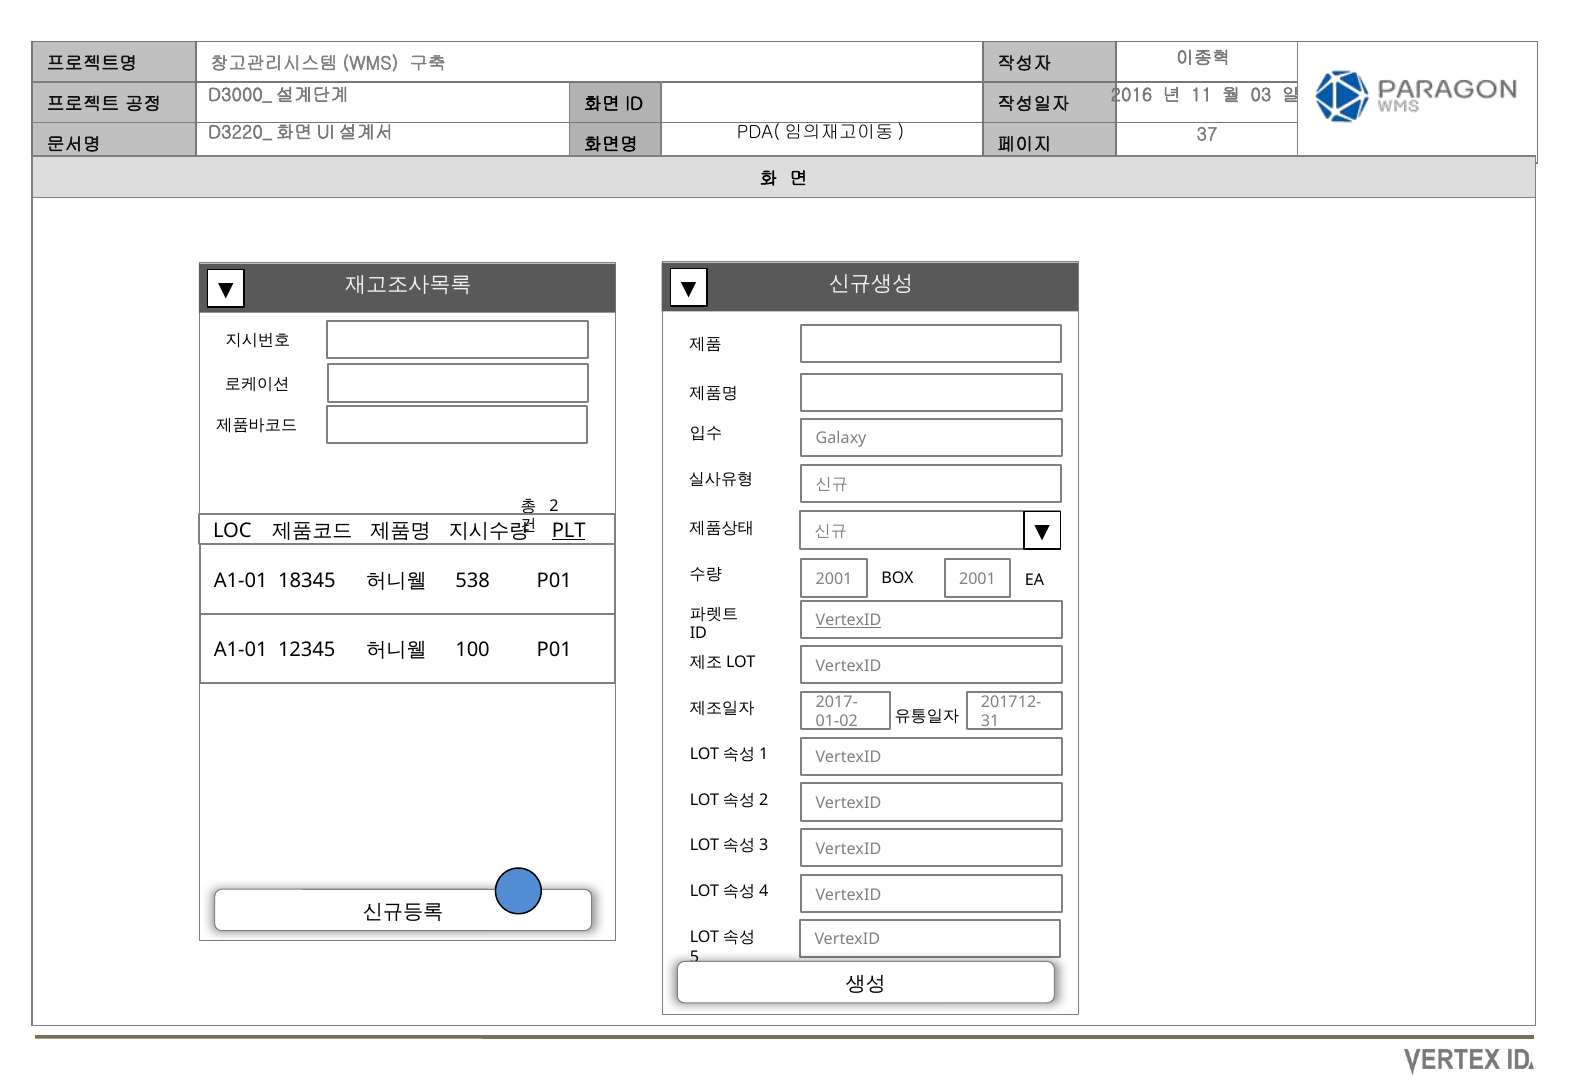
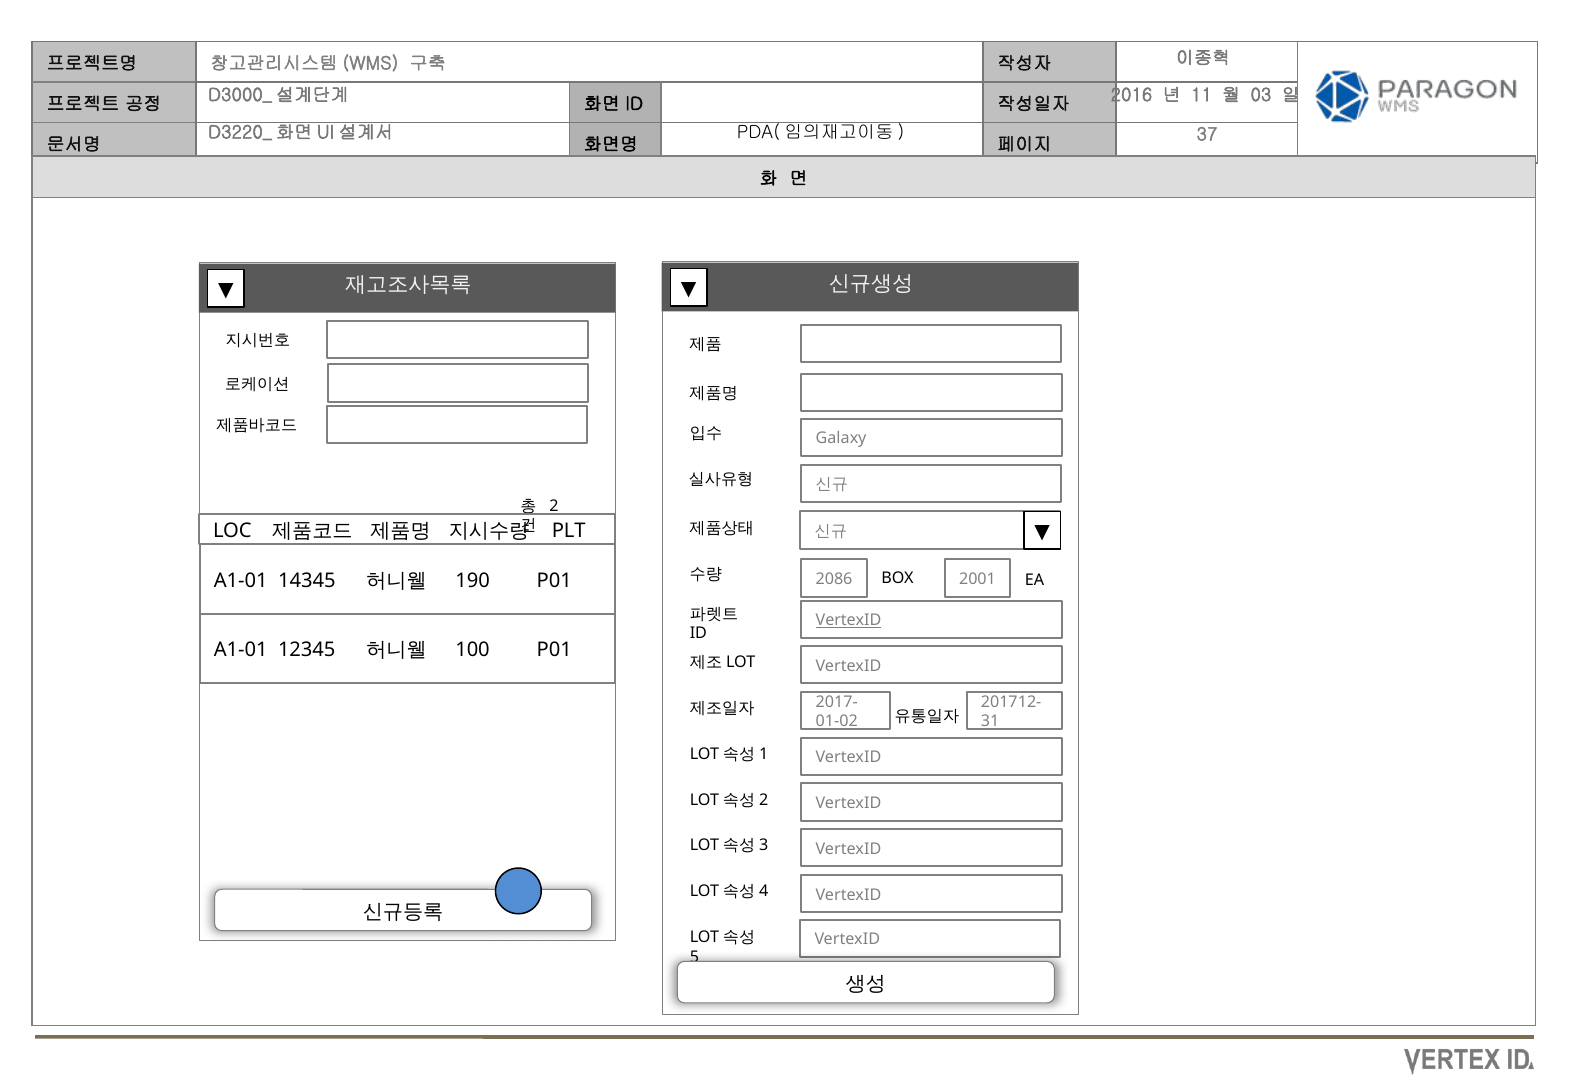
PLT underline: present -> none (569, 530)
2001: 2001 -> 2086 (834, 579)
18345: 18345 -> 14345 (307, 580)
538: 538 -> 190 (473, 580)
